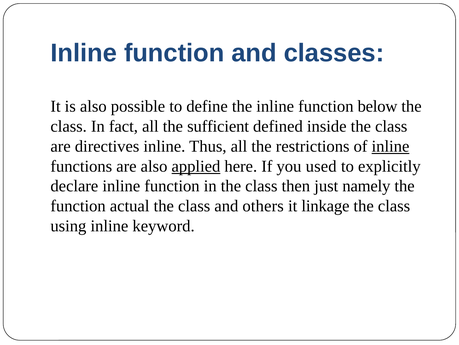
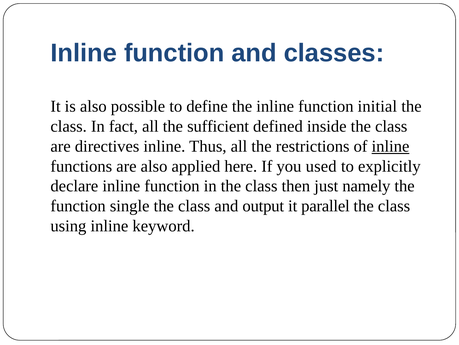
below: below -> initial (377, 106)
applied underline: present -> none (196, 166)
actual: actual -> single (130, 206)
others: others -> output (263, 206)
linkage: linkage -> parallel (325, 206)
